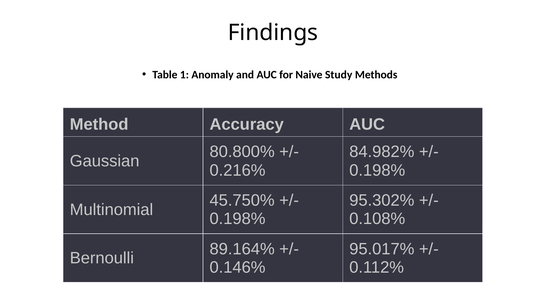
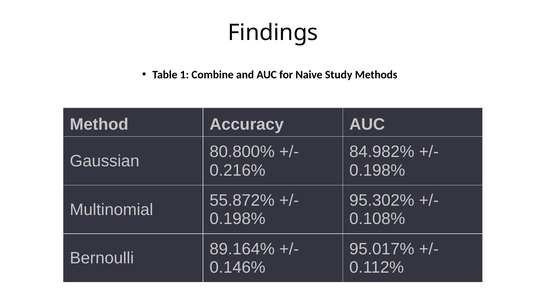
Anomaly: Anomaly -> Combine (213, 75)
45.750%: 45.750% -> 55.872% (242, 201)
